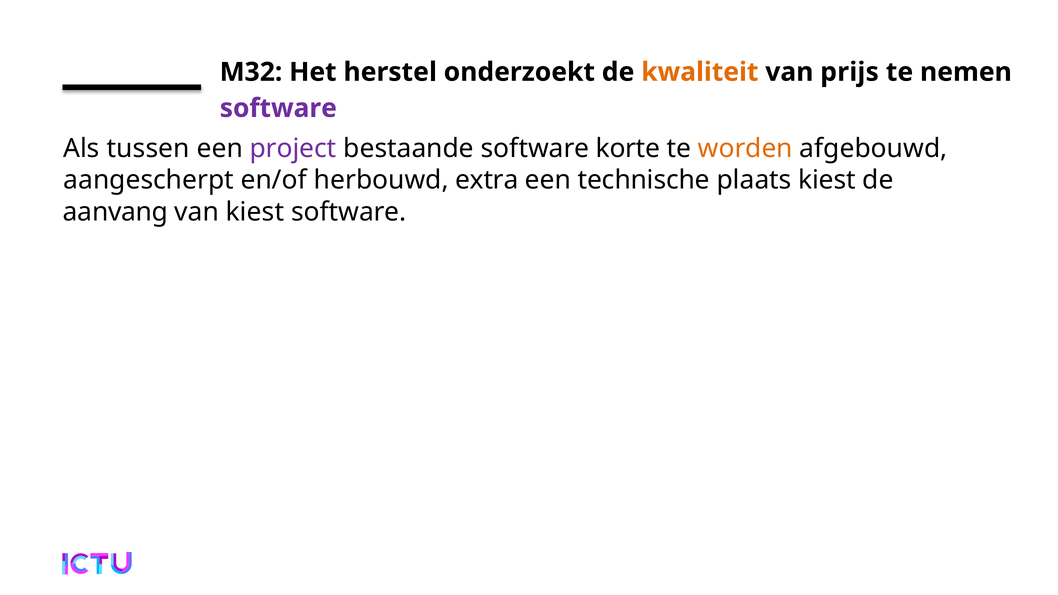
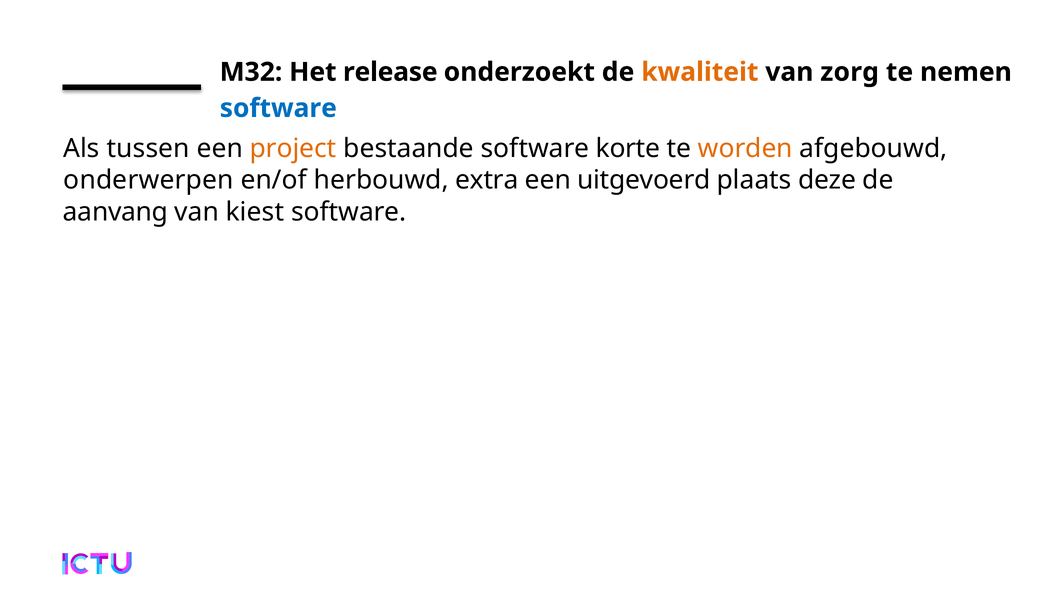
herstel: herstel -> release (390, 72)
prijs: prijs -> zorg (850, 72)
software colour: purple -> blue (278, 108)
project colour: purple -> orange (293, 149)
aangescherpt: aangescherpt -> onderwerpen (149, 180)
technische: technische -> uitgevoerd (644, 180)
plaats kiest: kiest -> deze (827, 180)
